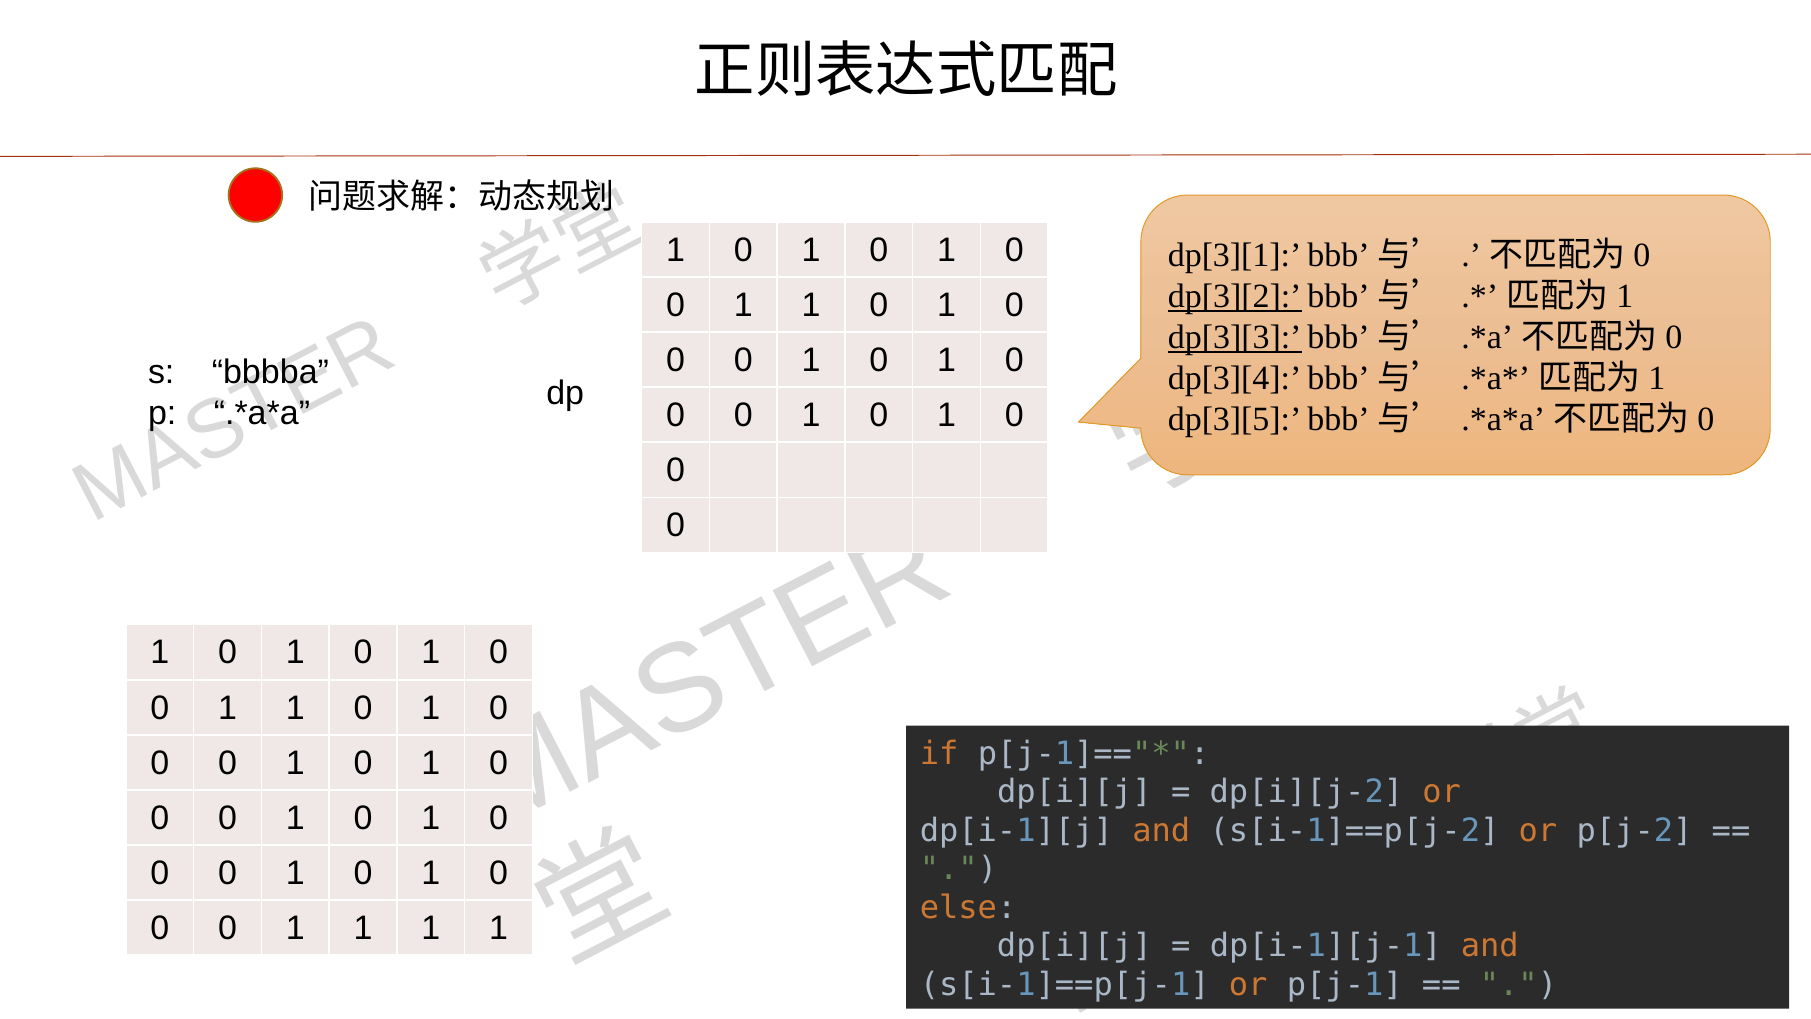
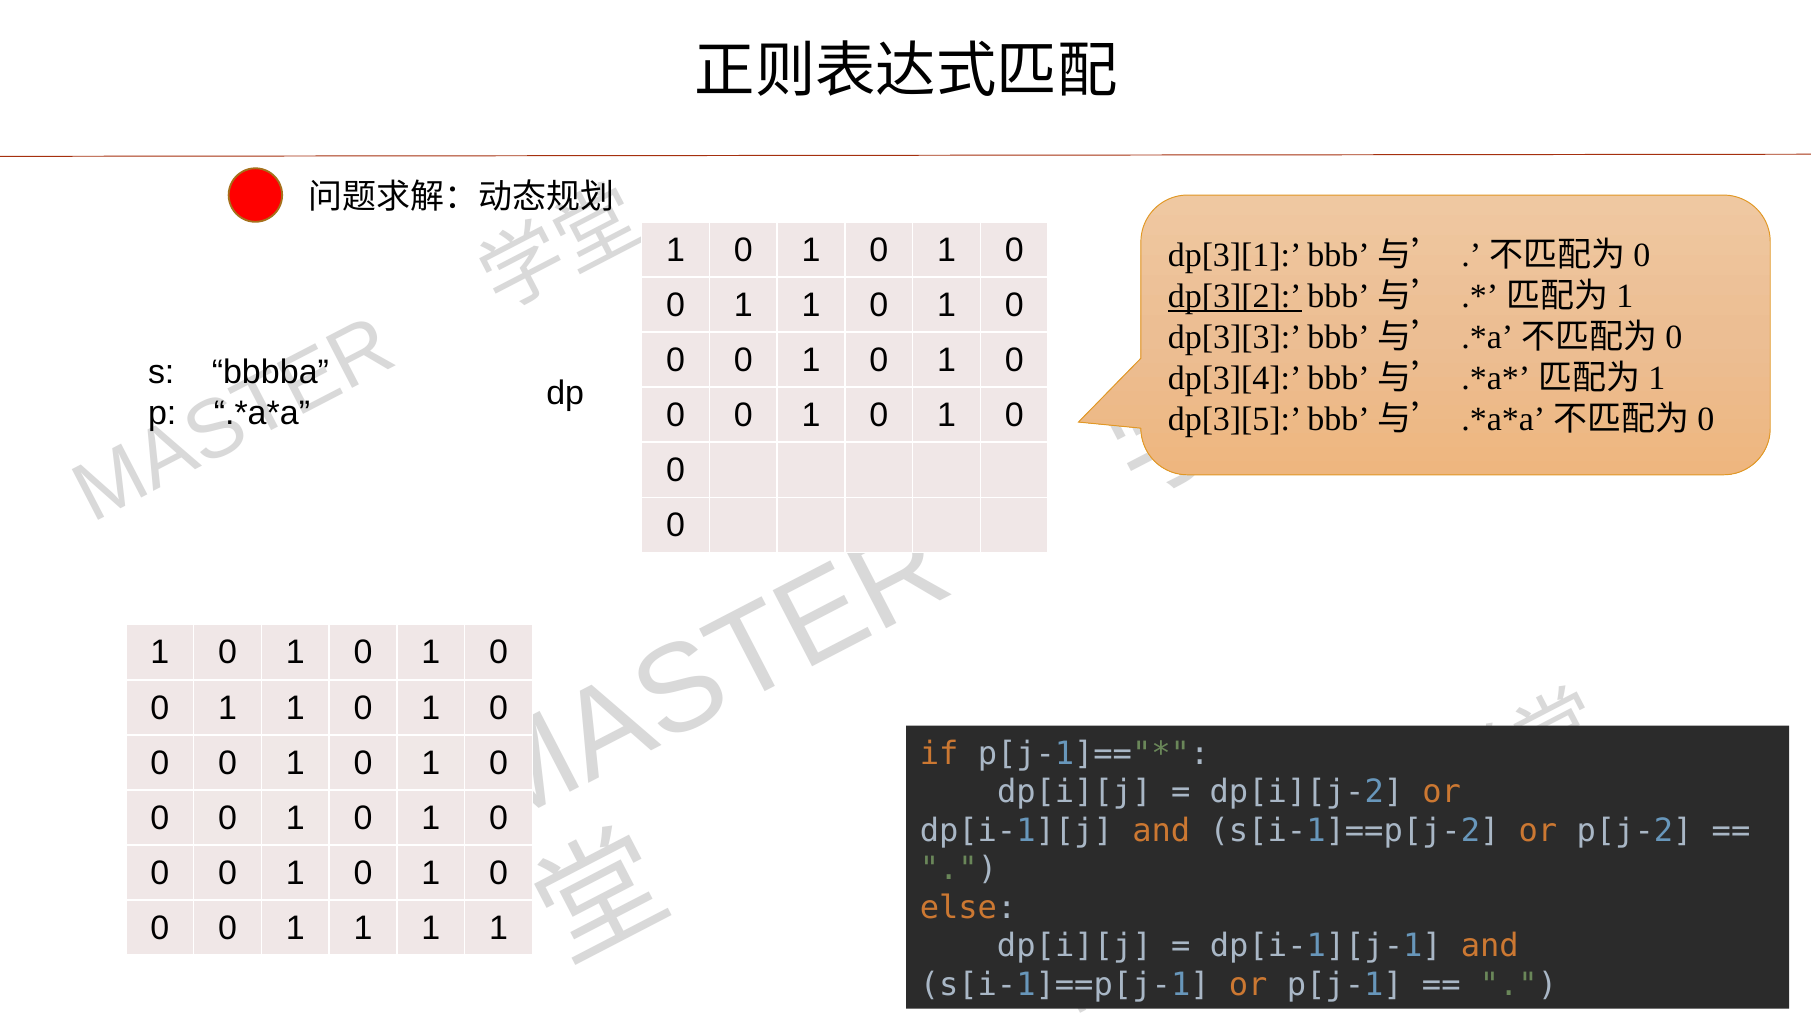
dp[3][3 underline: present -> none (1235, 337)
